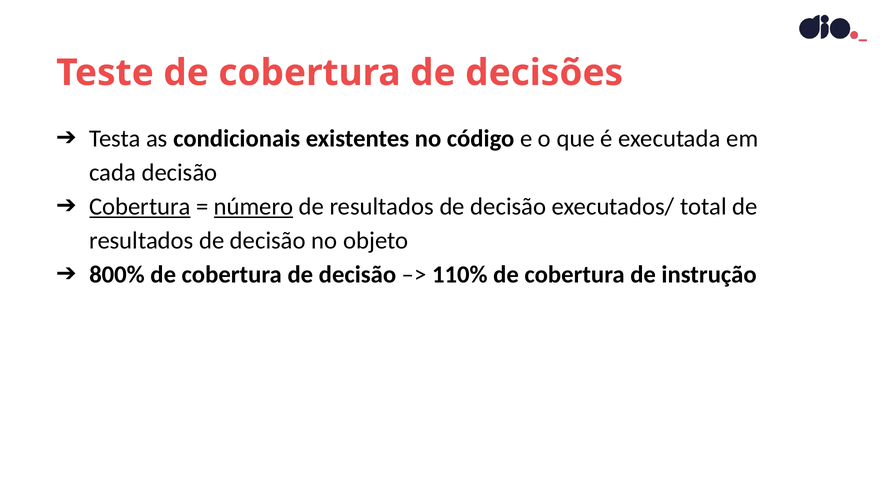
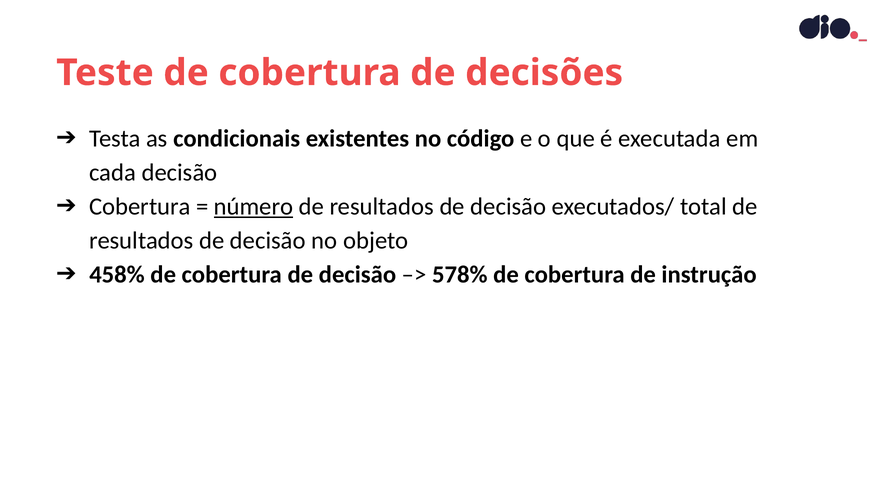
Cobertura underline: present -> none (140, 207)
800%: 800% -> 458% (117, 275)
110%: 110% -> 578% (460, 275)
